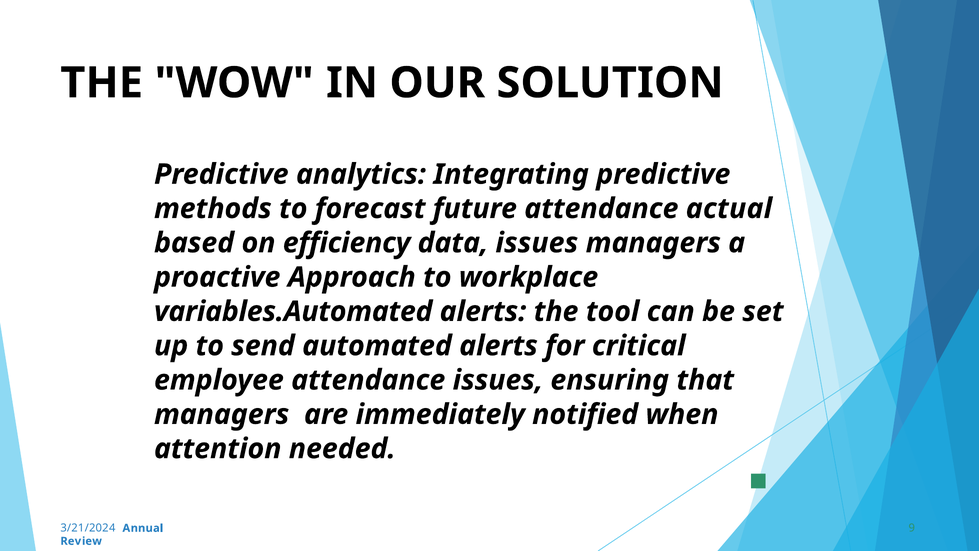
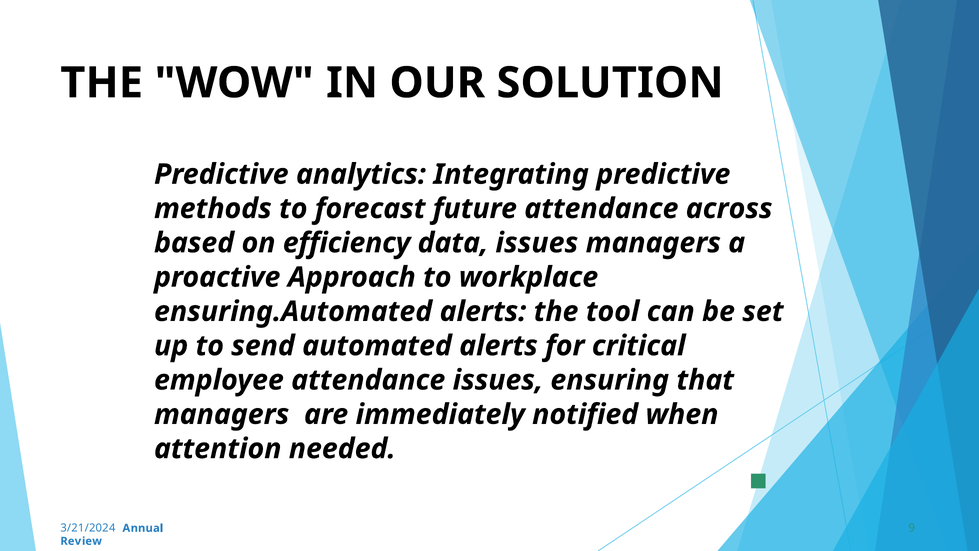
actual: actual -> across (729, 209)
variables.Automated: variables.Automated -> ensuring.Automated (293, 311)
